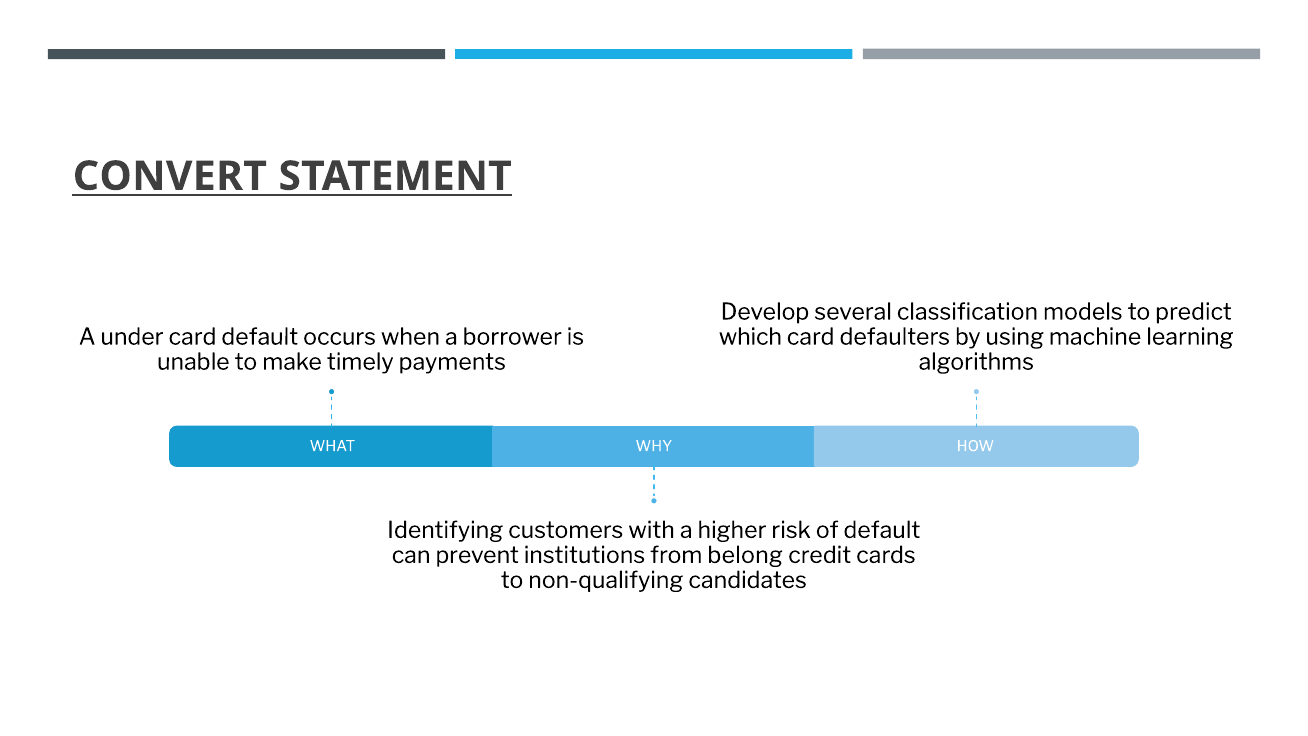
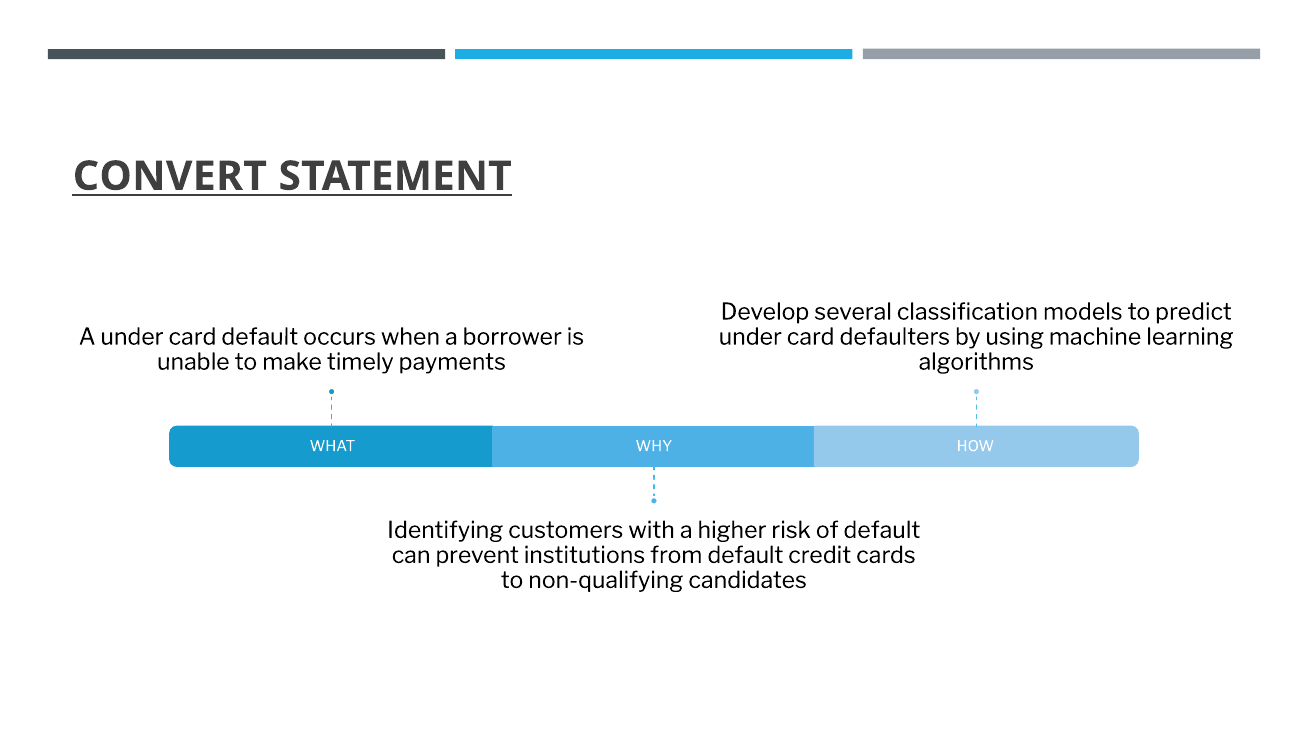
which: which -> under (750, 337)
from belong: belong -> default (745, 555)
